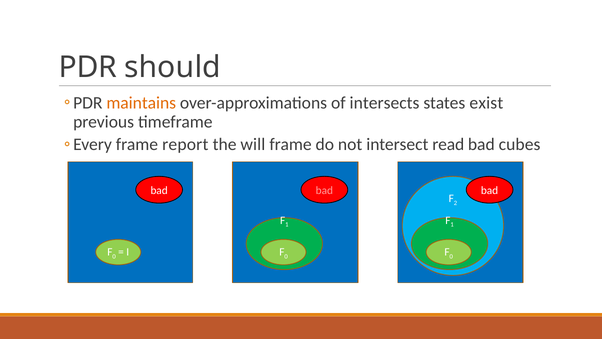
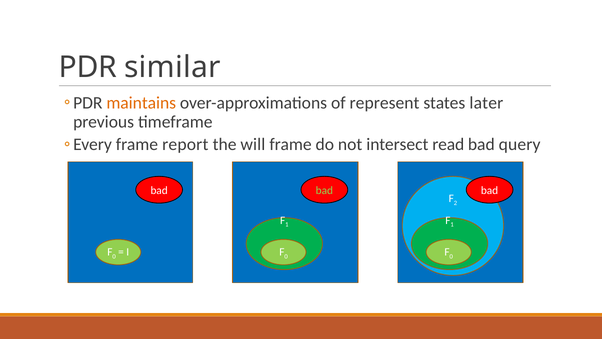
should: should -> similar (172, 67)
intersects: intersects -> represent (385, 103)
exist: exist -> later (486, 103)
cubes: cubes -> query (520, 144)
bad colour: pink -> light green (324, 190)
